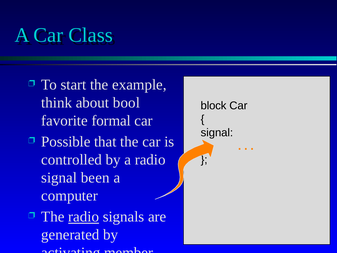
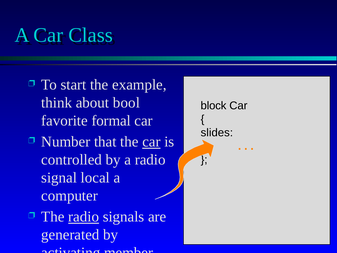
signal: signal -> slides (217, 132)
Possible: Possible -> Number (66, 142)
car underline: none -> present (151, 142)
been: been -> local (95, 178)
